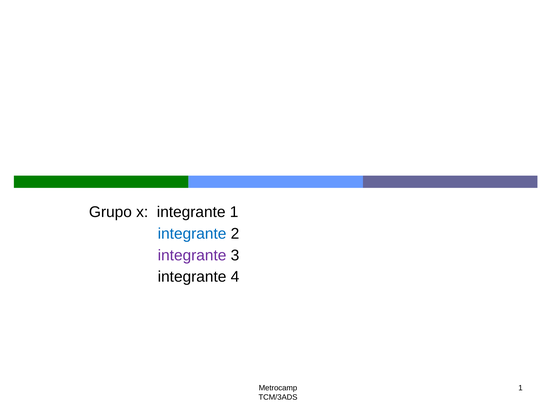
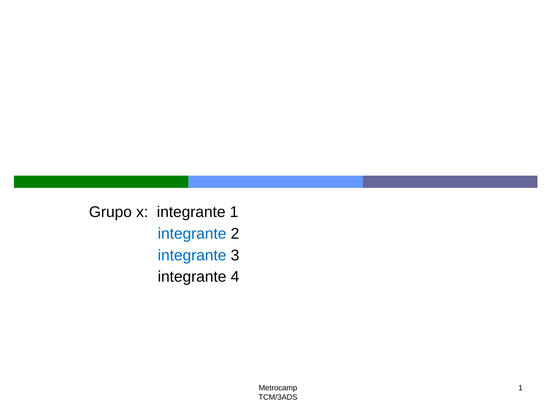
integrante colour: purple -> blue (192, 255)
